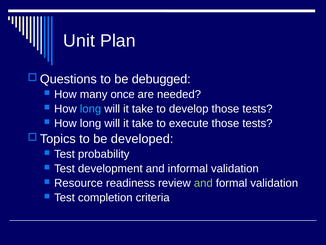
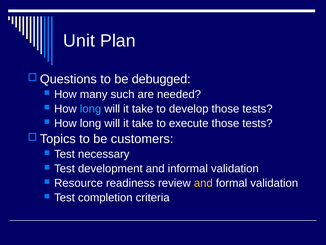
once: once -> such (123, 94)
developed: developed -> customers (142, 139)
probability: probability -> necessary (104, 154)
and colour: light green -> yellow (203, 183)
